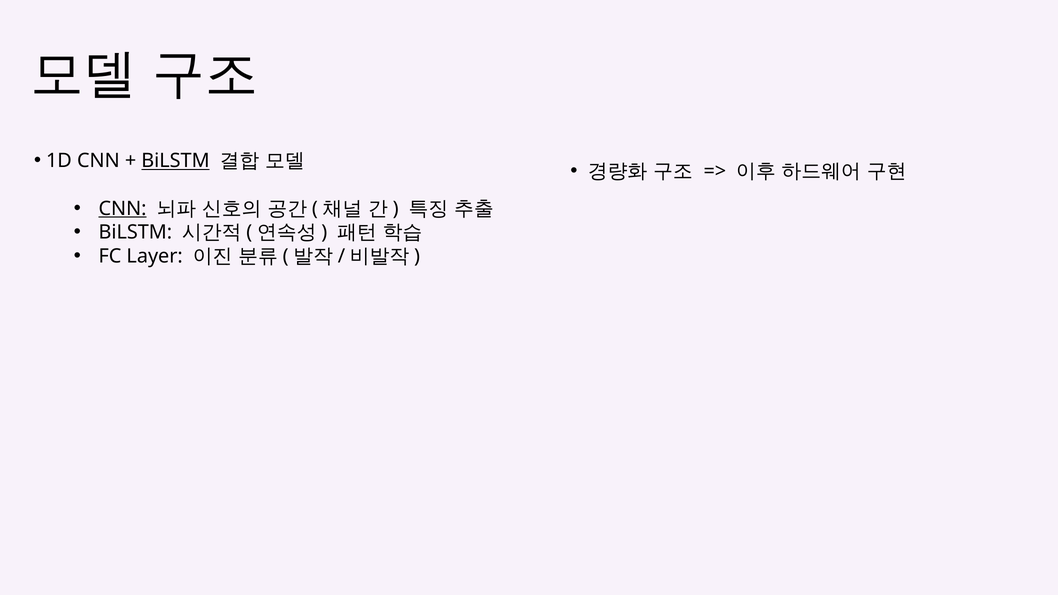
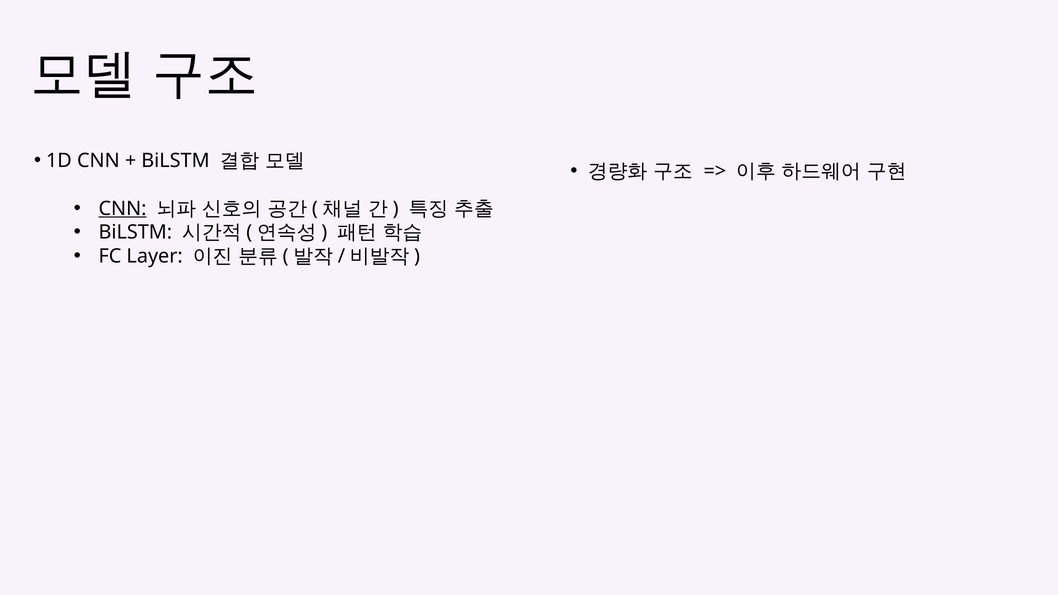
BiLSTM underline: present -> none (175, 161)
